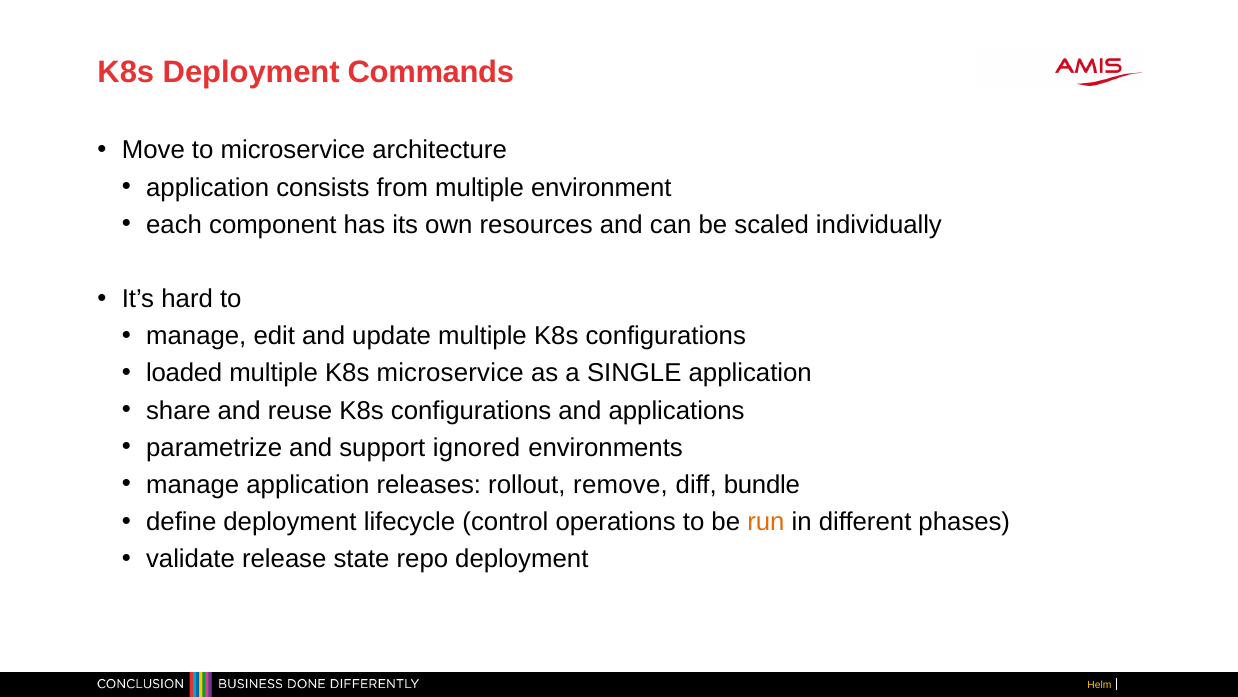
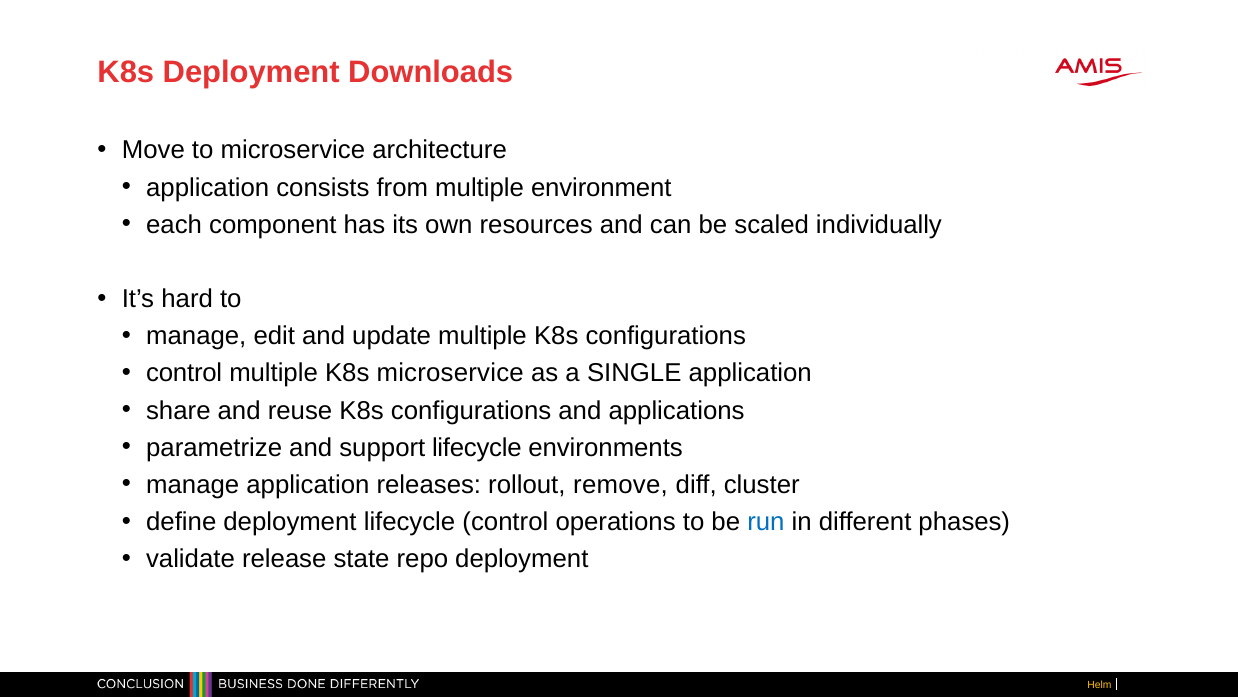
Commands: Commands -> Downloads (431, 72)
loaded: loaded -> control (184, 373)
support ignored: ignored -> lifecycle (477, 447)
bundle: bundle -> cluster (762, 484)
run colour: orange -> blue (766, 522)
